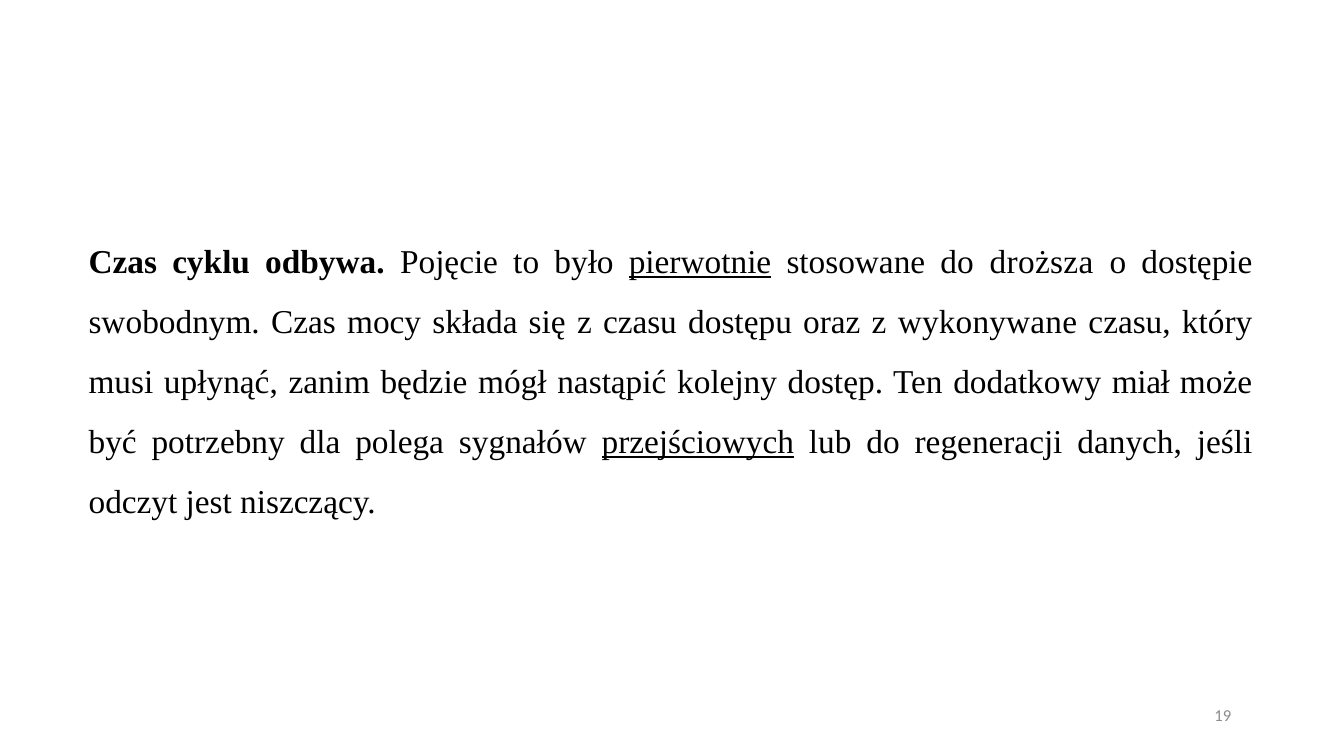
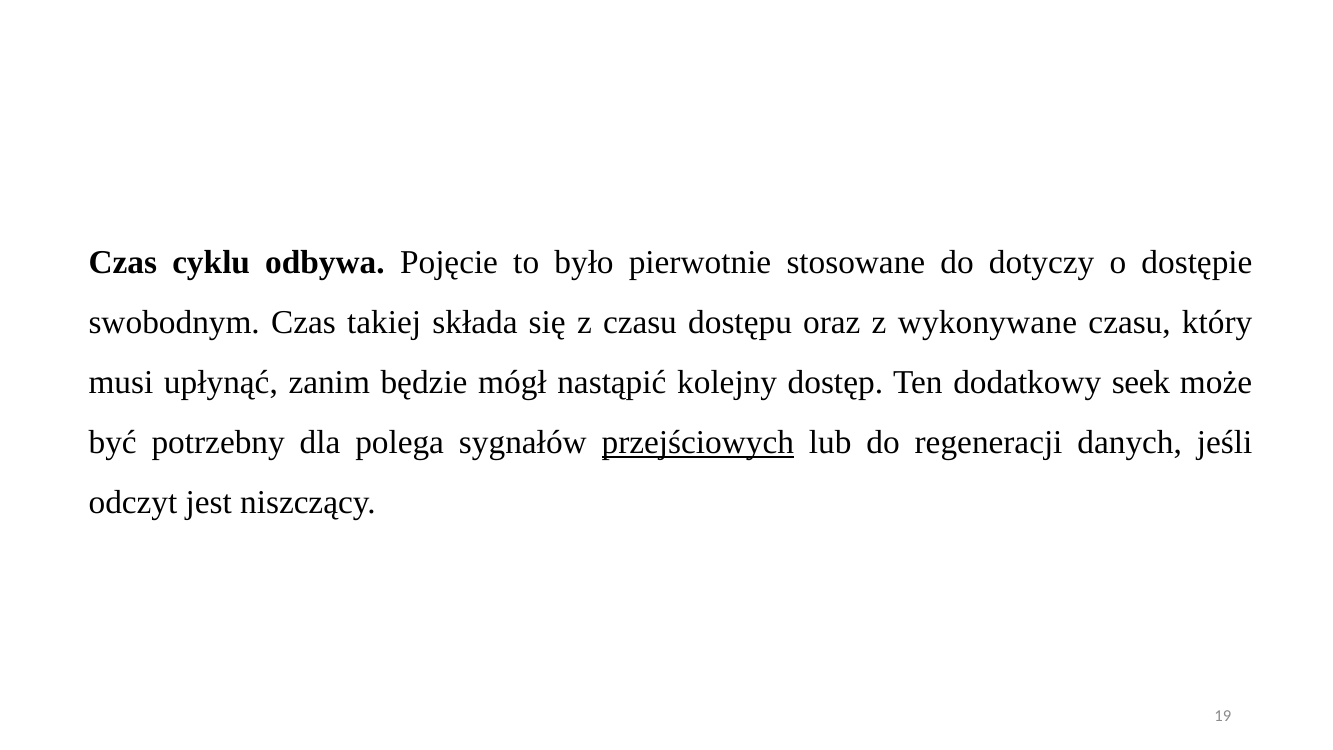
pierwotnie underline: present -> none (700, 263)
droższa: droższa -> dotyczy (1042, 263)
mocy: mocy -> takiej (384, 323)
miał: miał -> seek (1141, 383)
